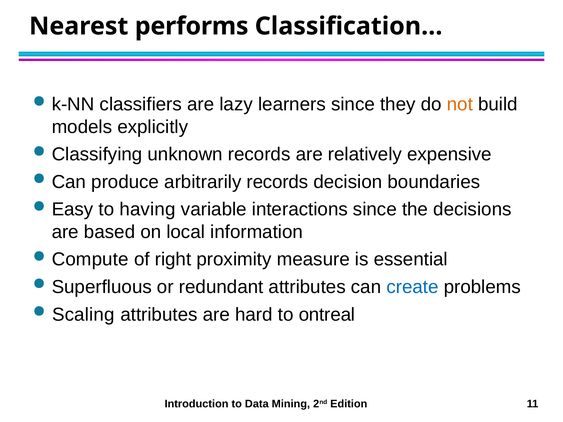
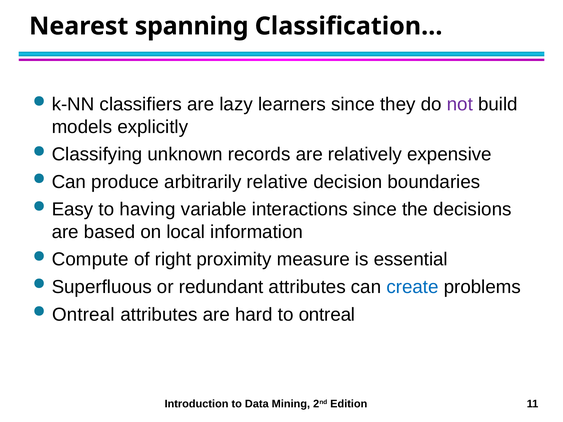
performs: performs -> spanning (192, 26)
not colour: orange -> purple (460, 104)
arbitrarily records: records -> relative (277, 182)
Scaling: Scaling -> Ontreal (83, 315)
